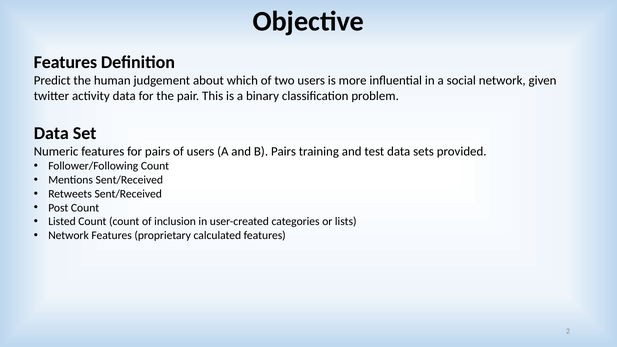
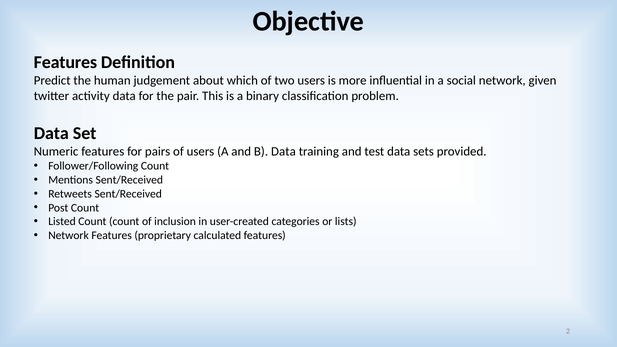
B Pairs: Pairs -> Data (283, 152)
